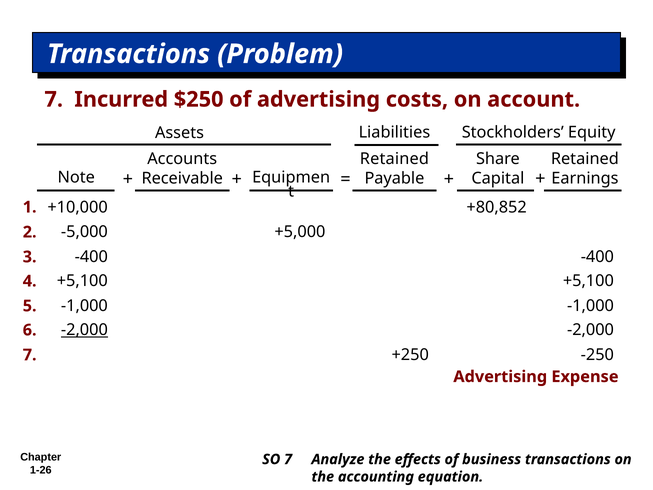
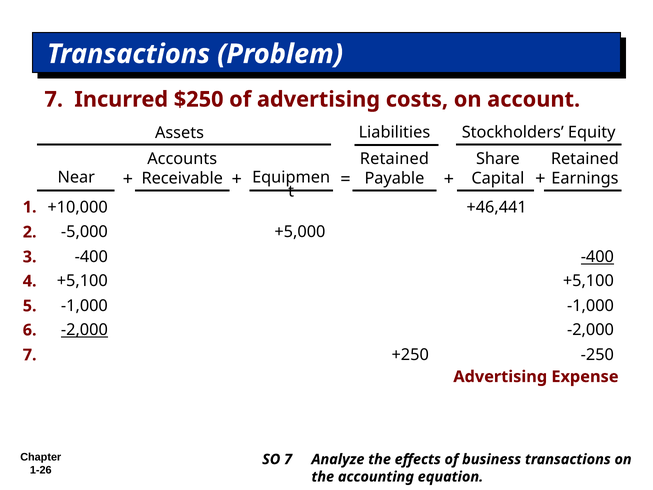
Note: Note -> Near (76, 178)
+80,852: +80,852 -> +46,441 (497, 207)
-400 underline: none -> present (597, 257)
